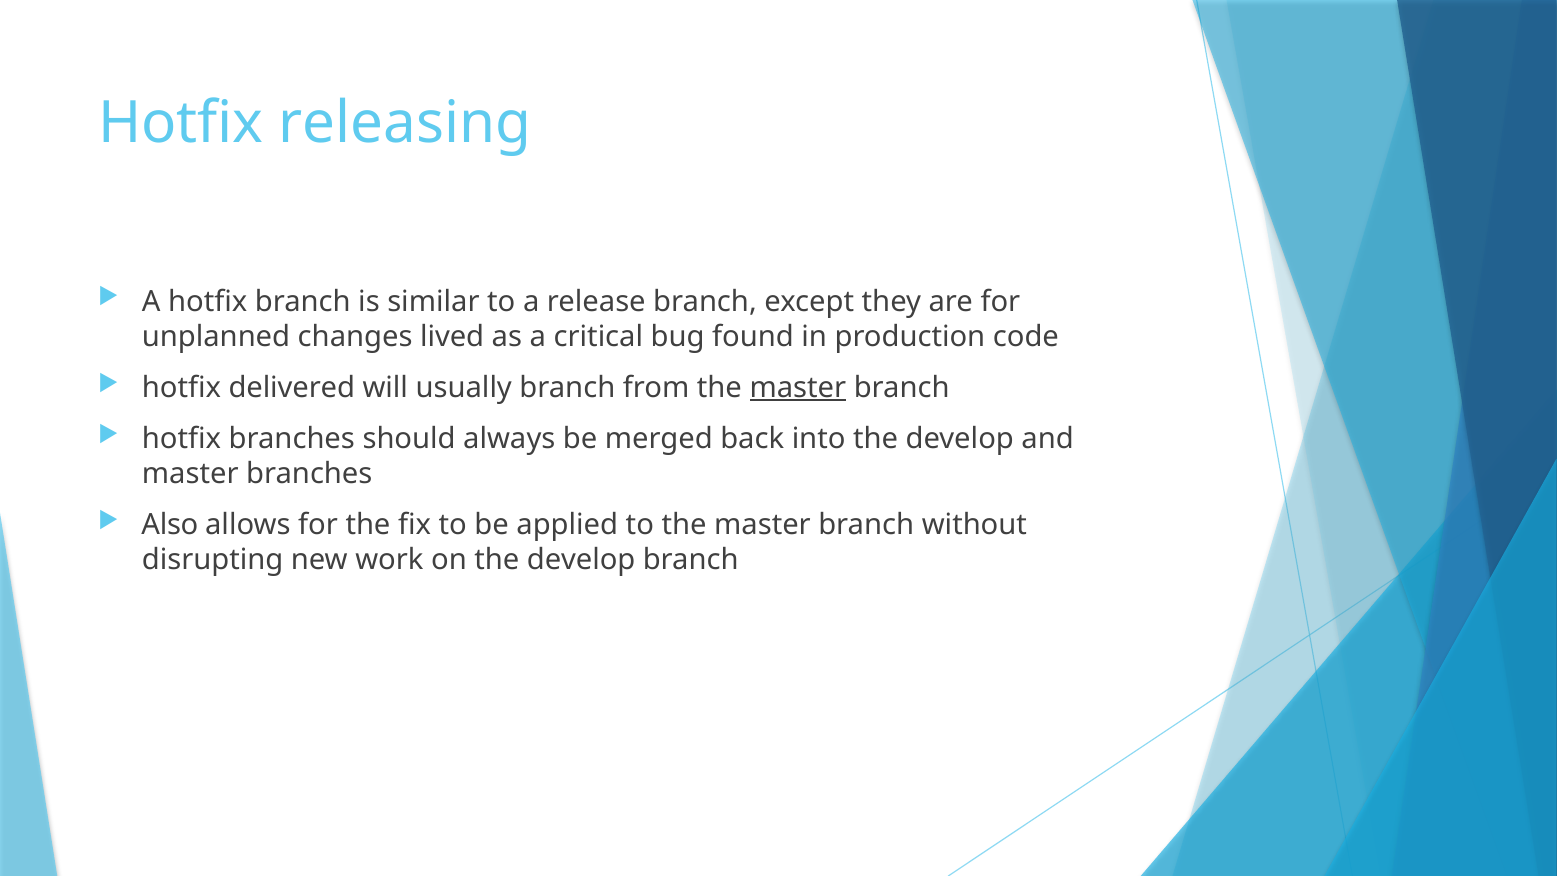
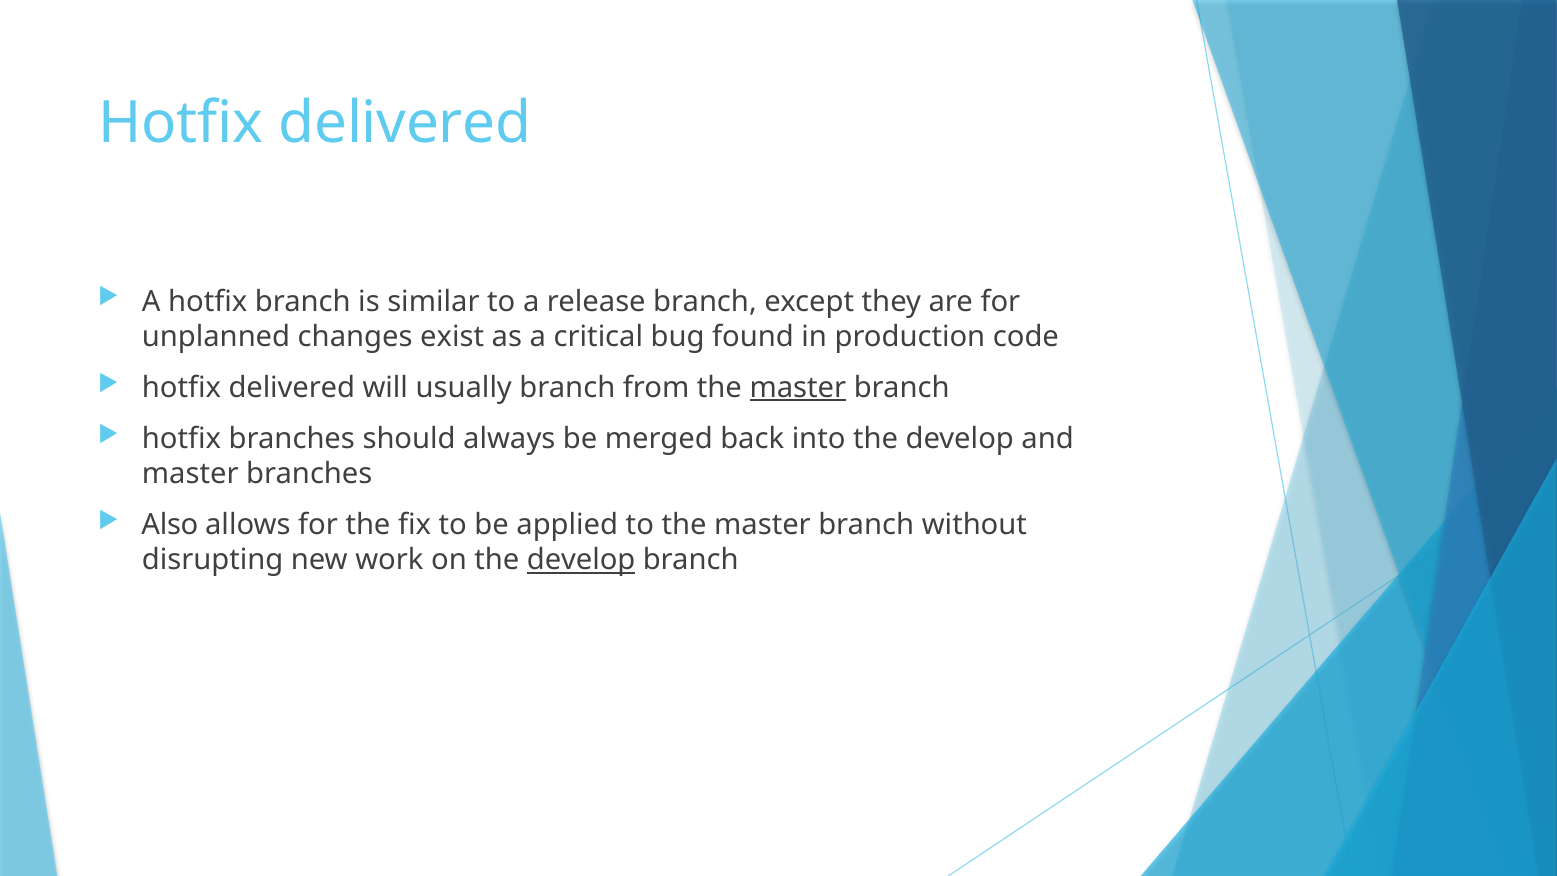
releasing: releasing -> delivered (405, 123)
lived: lived -> exist (452, 336)
develop underline: none -> present (581, 560)
